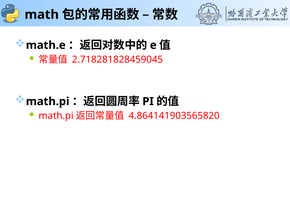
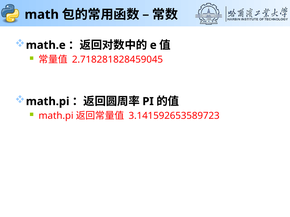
4.864141903565820: 4.864141903565820 -> 3.141592653589723 (174, 116)
